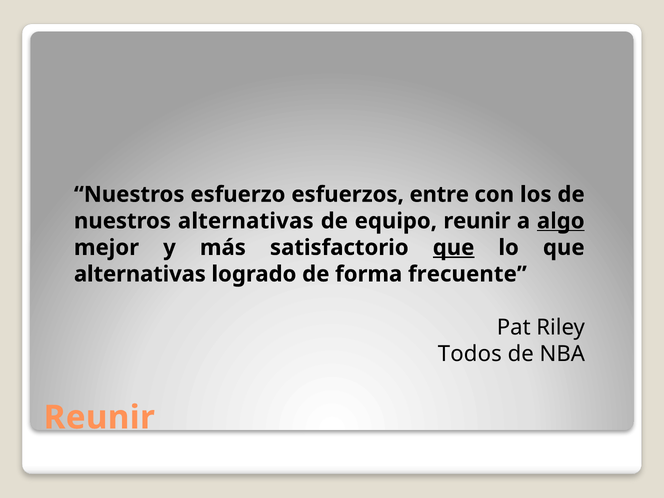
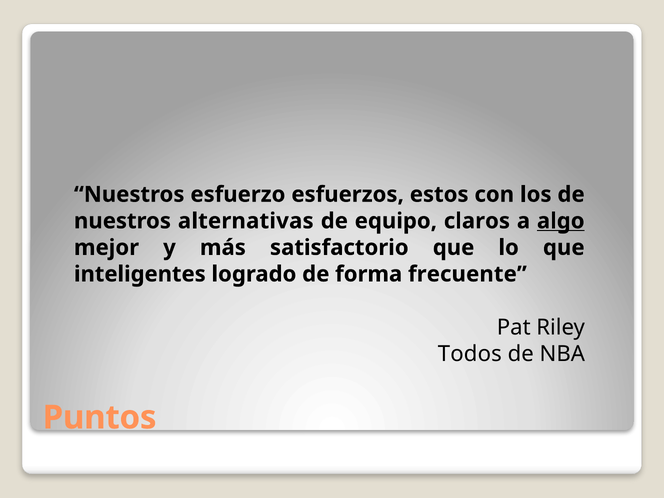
entre: entre -> estos (439, 194)
equipo reunir: reunir -> claros (477, 221)
que underline: present -> none (454, 248)
alternativas: alternativas -> inteligentes (140, 274)
Reunir: Reunir -> Puntos (100, 418)
